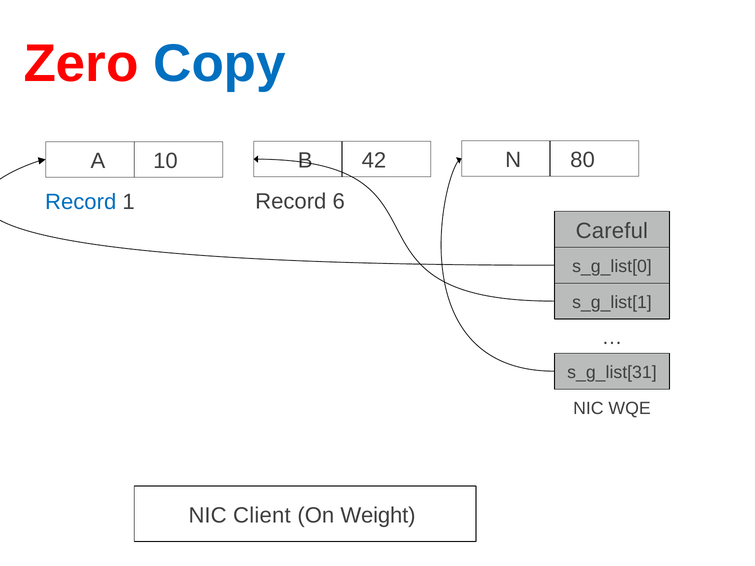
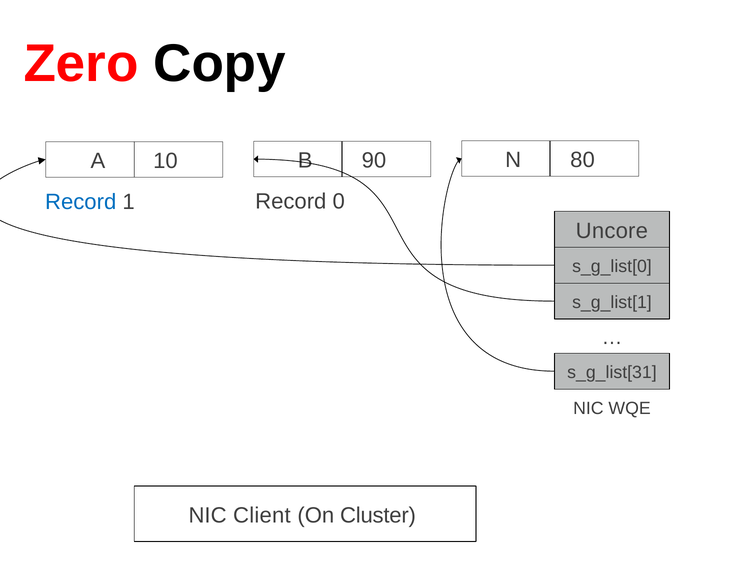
Copy colour: blue -> black (220, 64)
42: 42 -> 90 (374, 161)
6: 6 -> 0 (339, 202)
Careful: Careful -> Uncore (612, 231)
Weight: Weight -> Cluster (378, 516)
